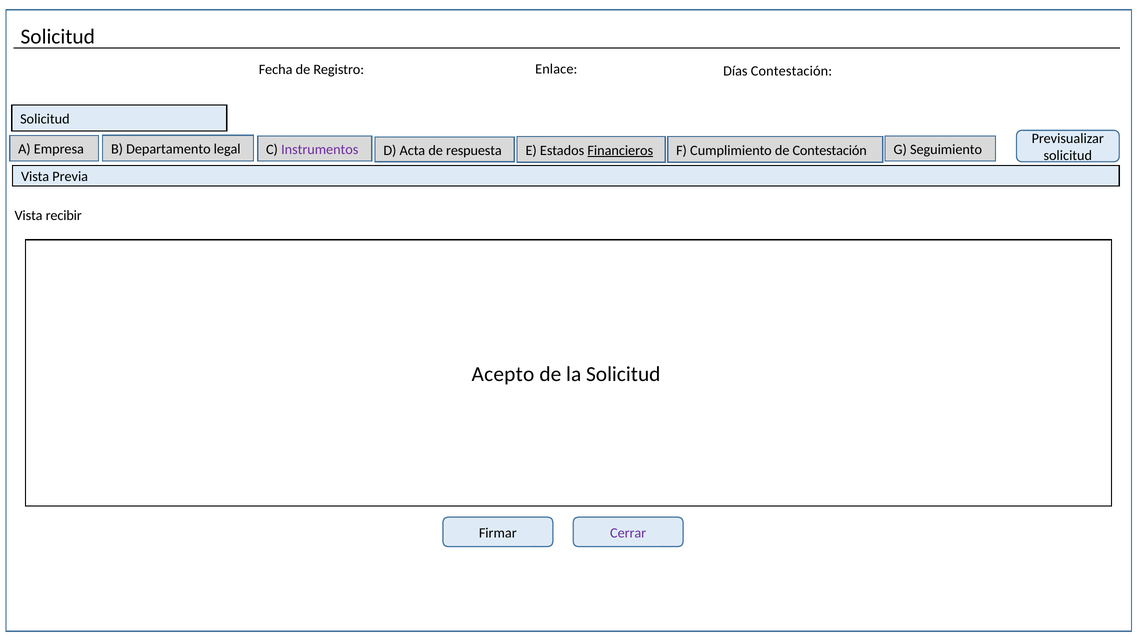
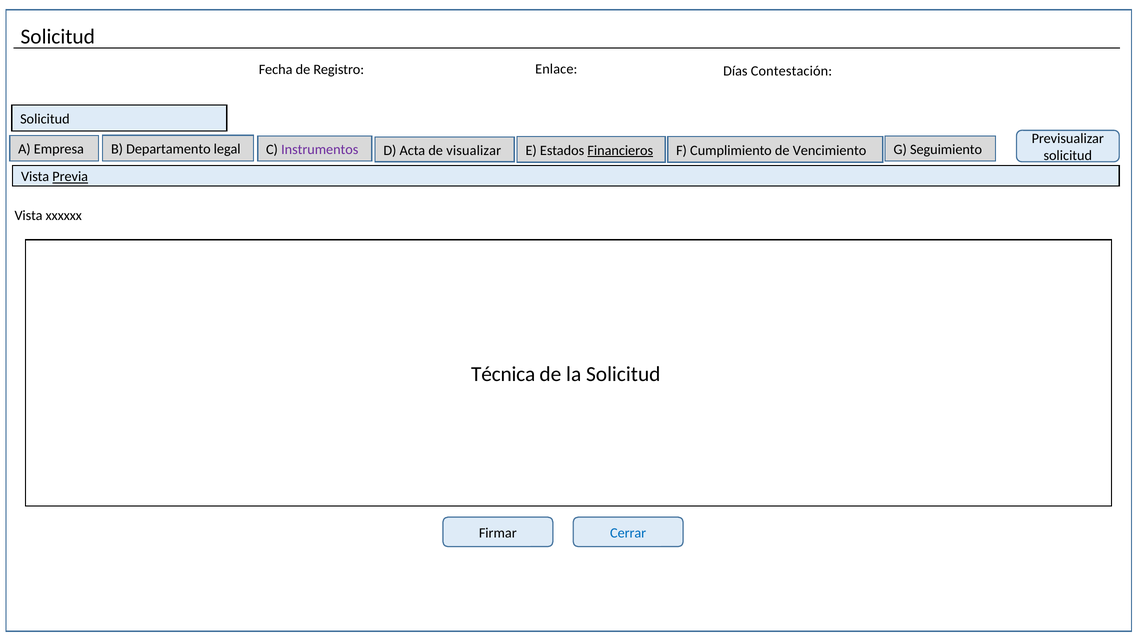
respuesta: respuesta -> visualizar (474, 150)
de Contestación: Contestación -> Vencimiento (830, 150)
Previa underline: none -> present (70, 177)
recibir: recibir -> xxxxxx (64, 215)
Acepto: Acepto -> Técnica (503, 375)
Cerrar colour: purple -> blue (628, 533)
